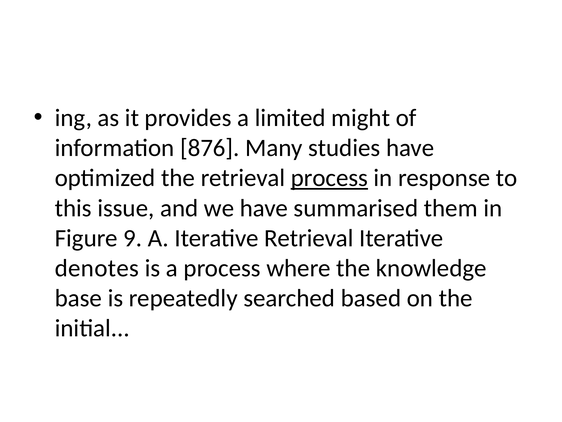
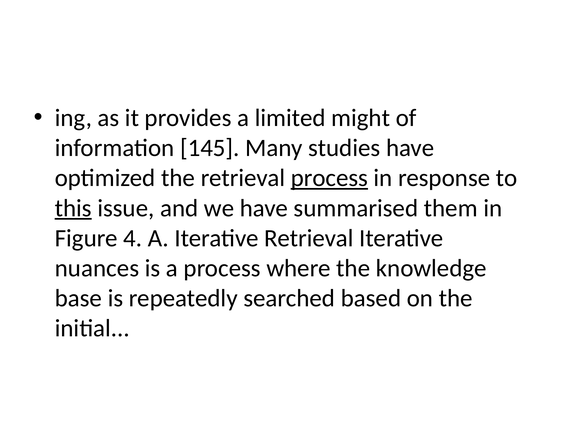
876: 876 -> 145 (210, 148)
this underline: none -> present (73, 208)
9: 9 -> 4 (133, 238)
denotes: denotes -> nuances (97, 268)
